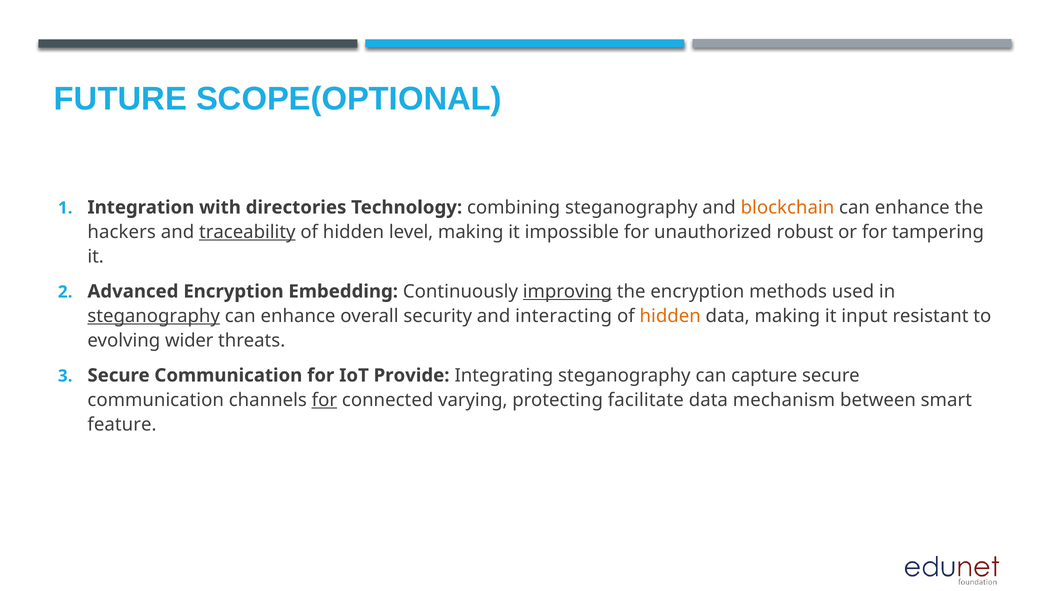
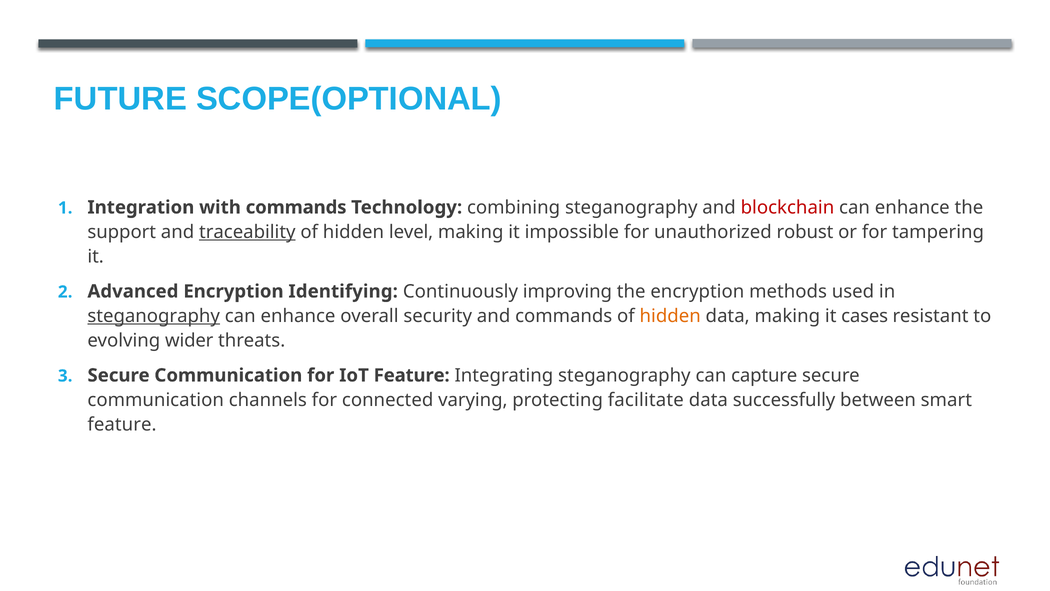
with directories: directories -> commands (296, 207)
blockchain colour: orange -> red (787, 207)
hackers: hackers -> support (122, 232)
Embedding: Embedding -> Identifying (343, 291)
improving underline: present -> none (567, 291)
and interacting: interacting -> commands (564, 316)
input: input -> cases (865, 316)
IoT Provide: Provide -> Feature (412, 375)
for underline: present -> none (324, 400)
mechanism: mechanism -> successfully (784, 400)
